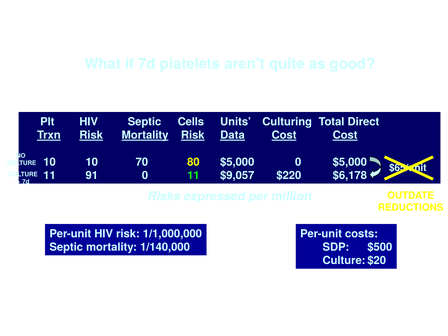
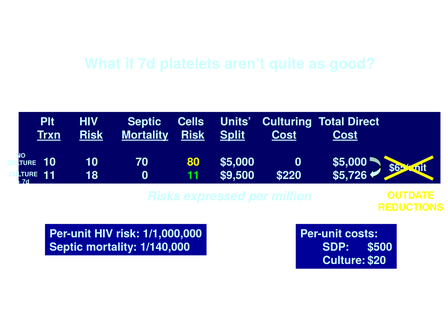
Data: Data -> Split (232, 135)
91: 91 -> 18 (92, 175)
$9,057: $9,057 -> $9,500 (237, 175)
$6,178: $6,178 -> $5,726 (350, 175)
